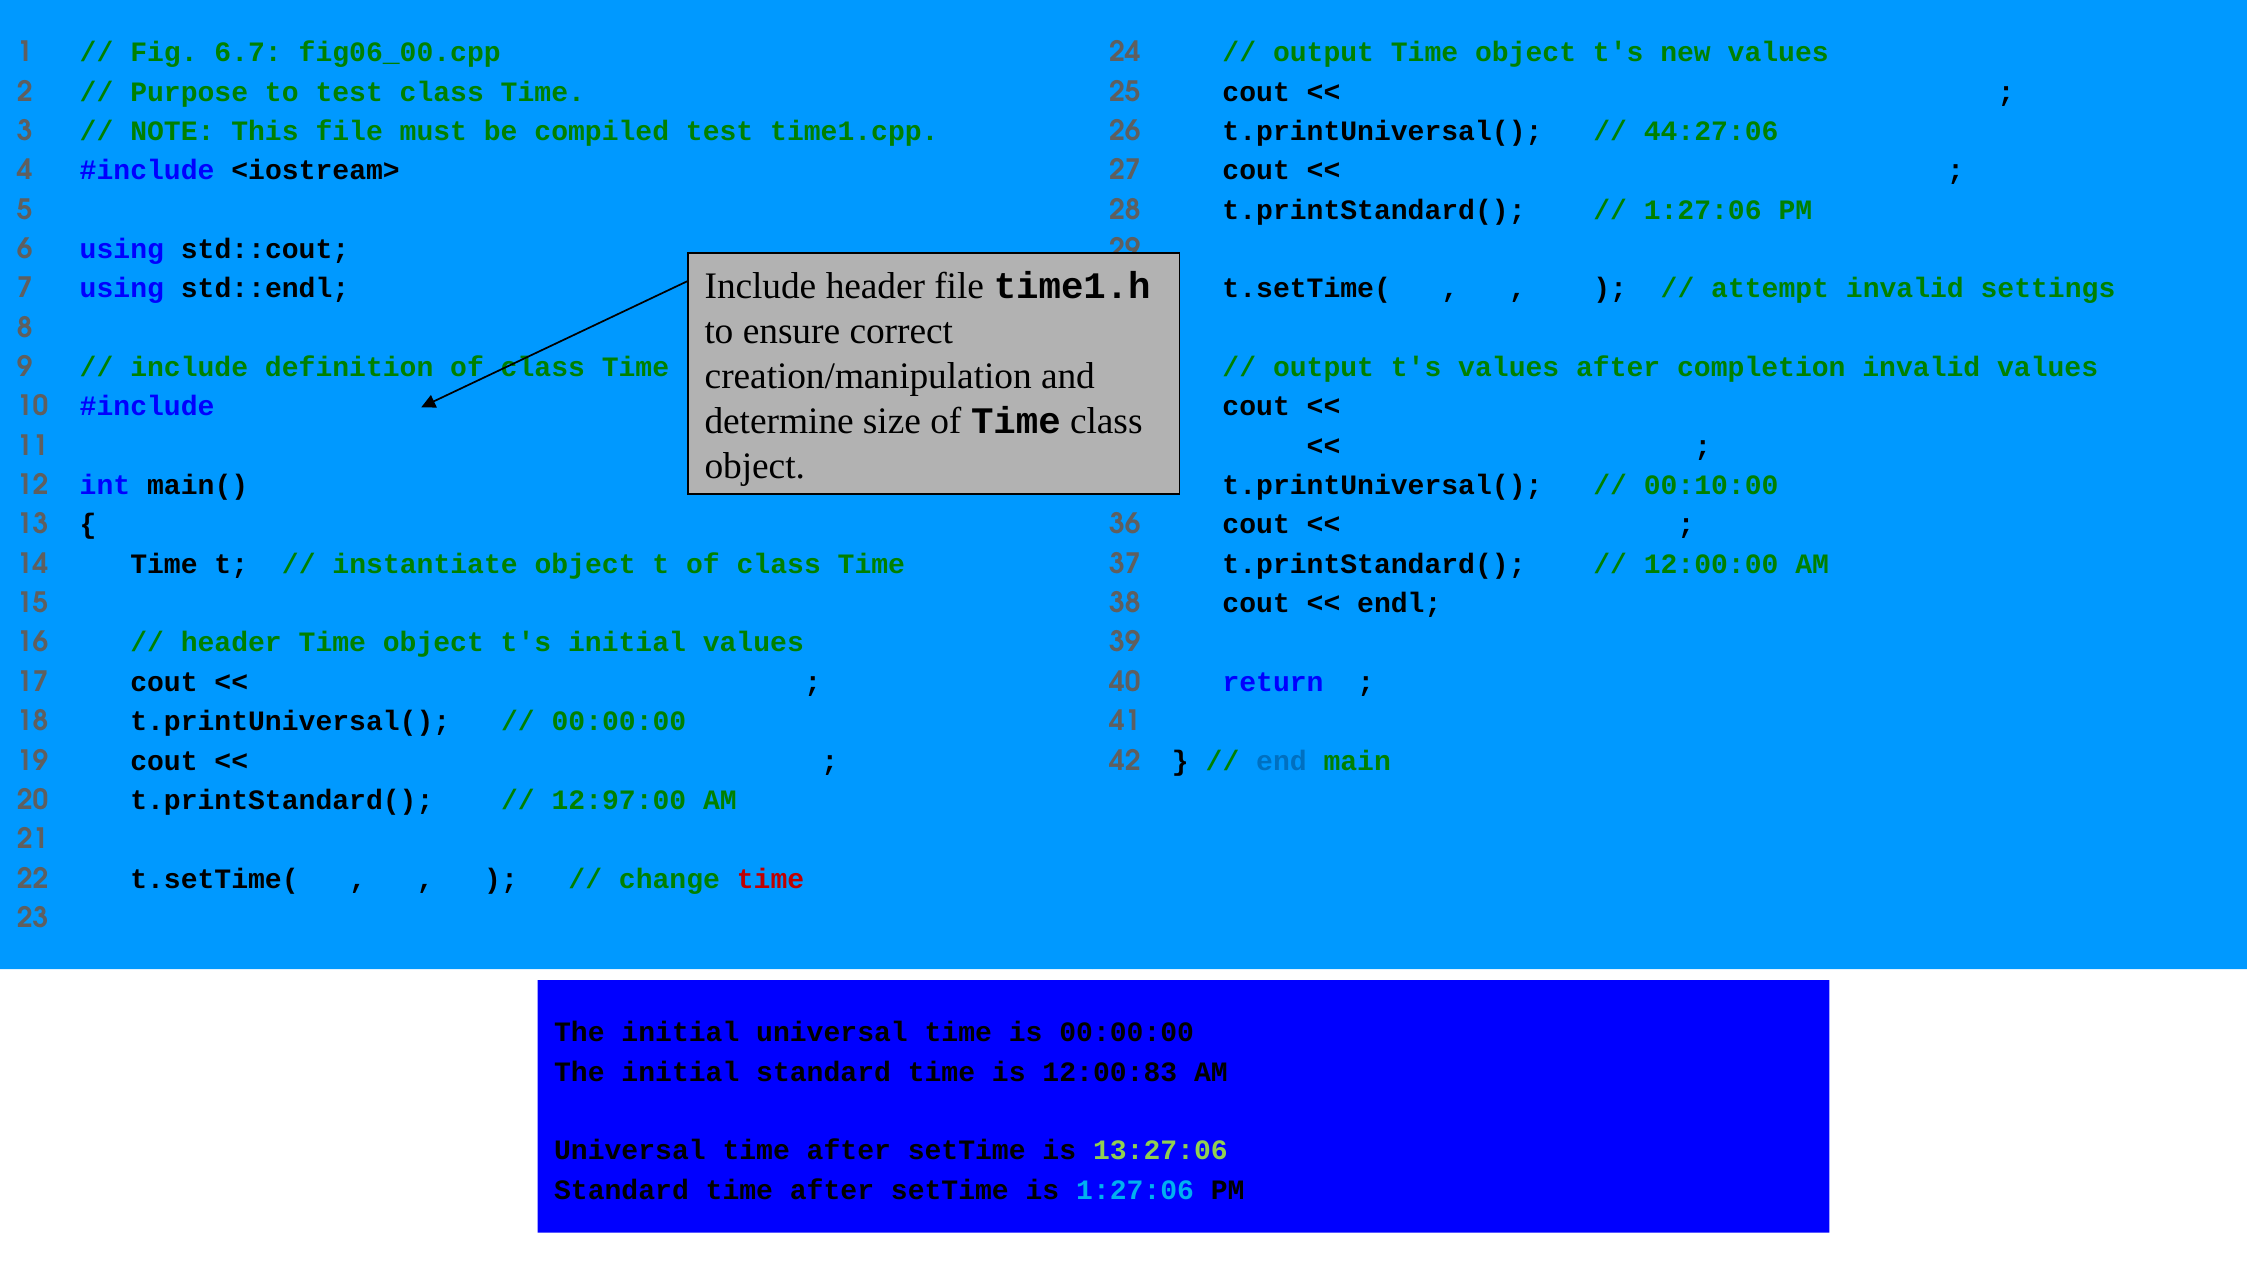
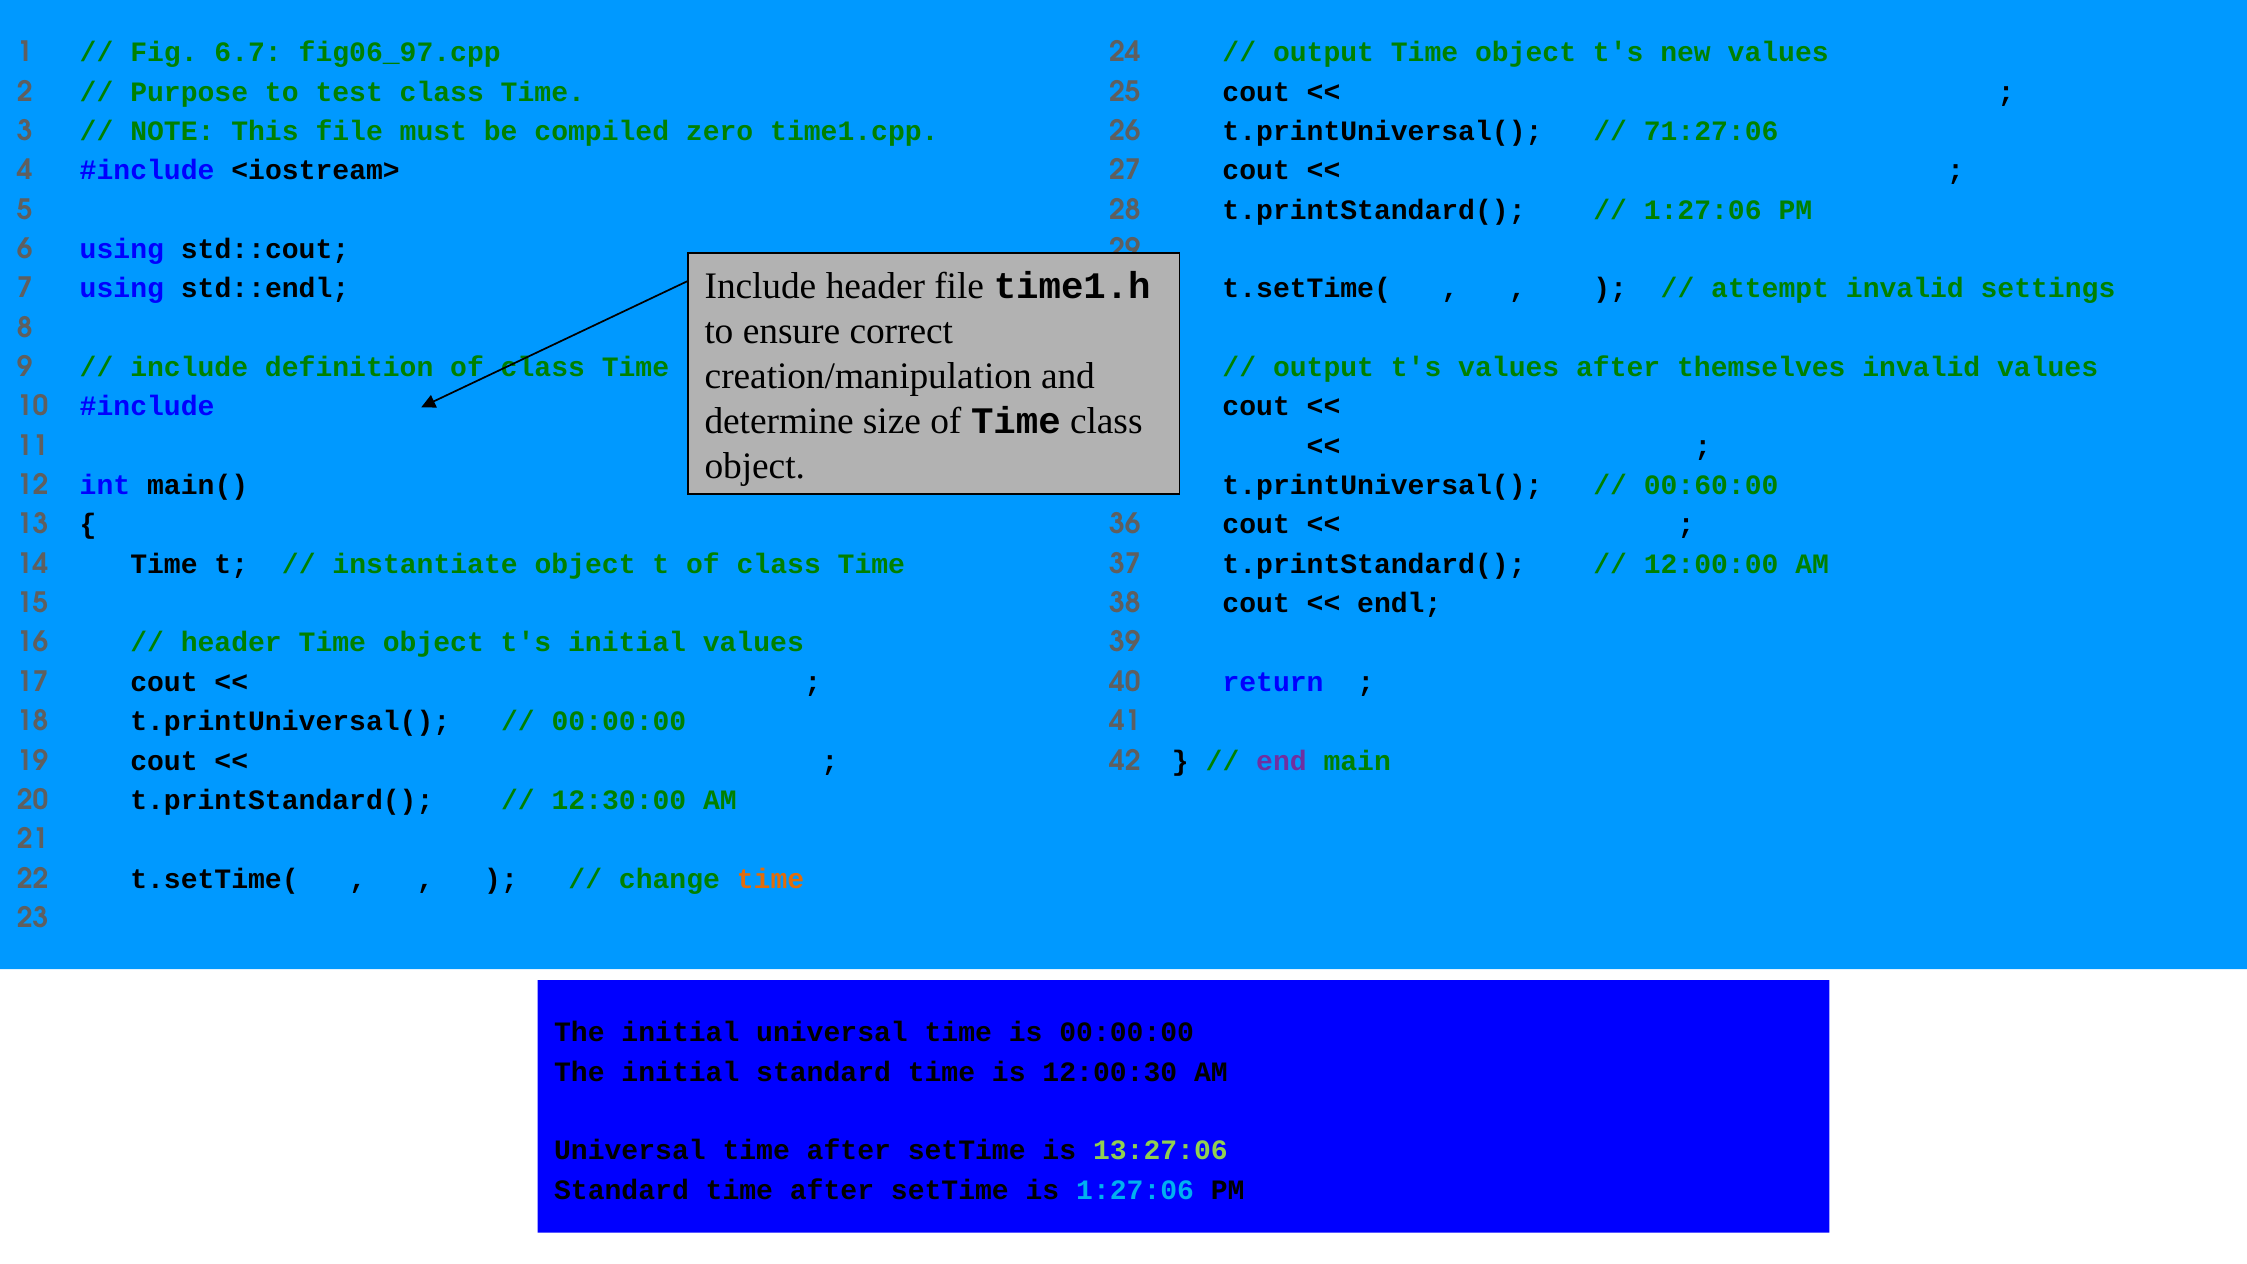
fig06_00.cpp: fig06_00.cpp -> fig06_97.cpp (400, 53)
compiled test: test -> zero (720, 131)
44:27:06: 44:27:06 -> 71:27:06 (1711, 131)
completion: completion -> themselves (1761, 367)
00:10:00: 00:10:00 -> 00:60:00 (1711, 485)
end colour: blue -> purple (1281, 761)
12:97:00: 12:97:00 -> 12:30:00 (619, 800)
time colour: red -> orange (771, 879)
12:00:83: 12:00:83 -> 12:00:30 (1110, 1072)
